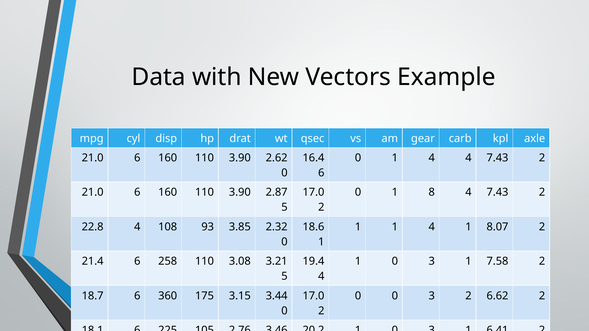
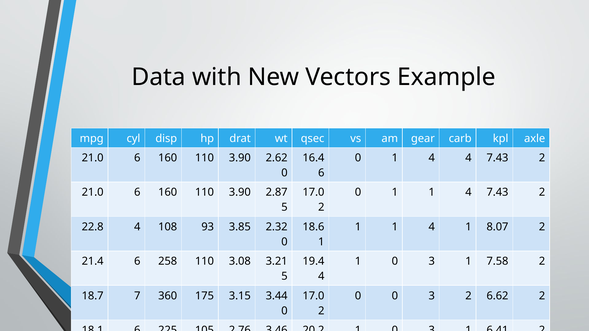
0 1 8: 8 -> 1 (432, 193)
18.7 6: 6 -> 7 (137, 296)
